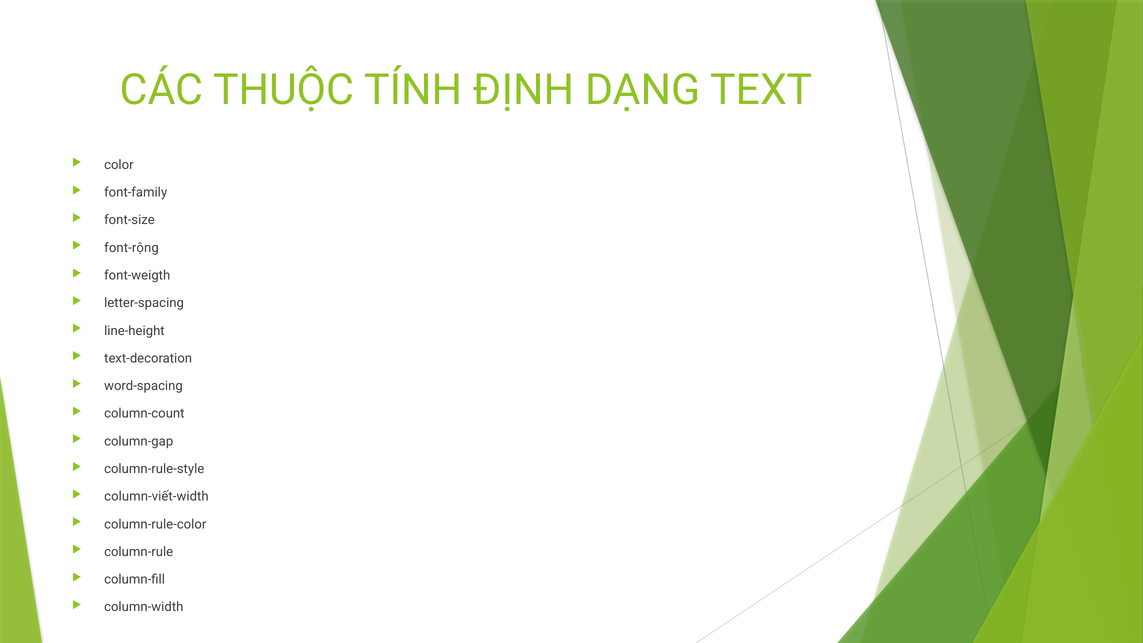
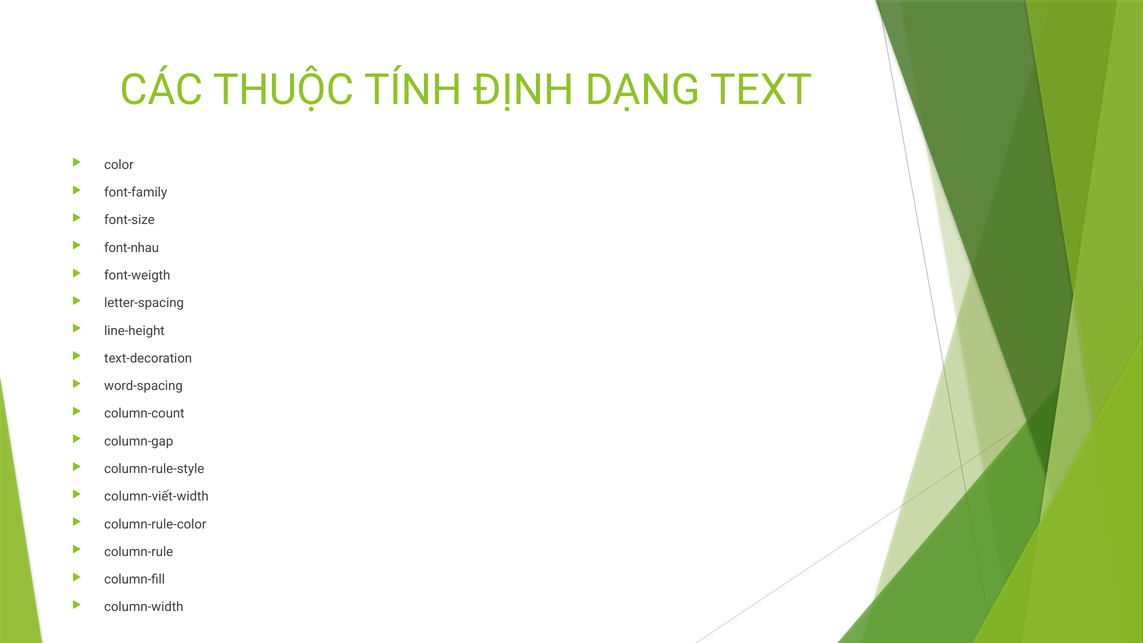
font-rộng: font-rộng -> font-nhau (132, 248)
